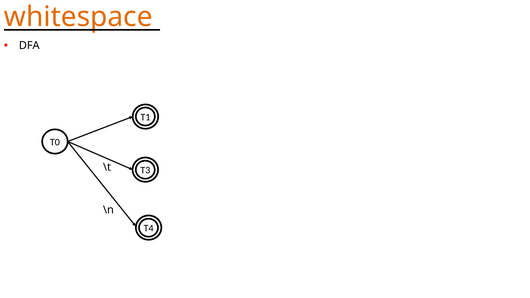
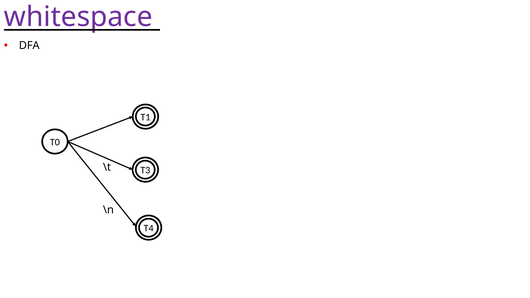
whitespace colour: orange -> purple (78, 17)
